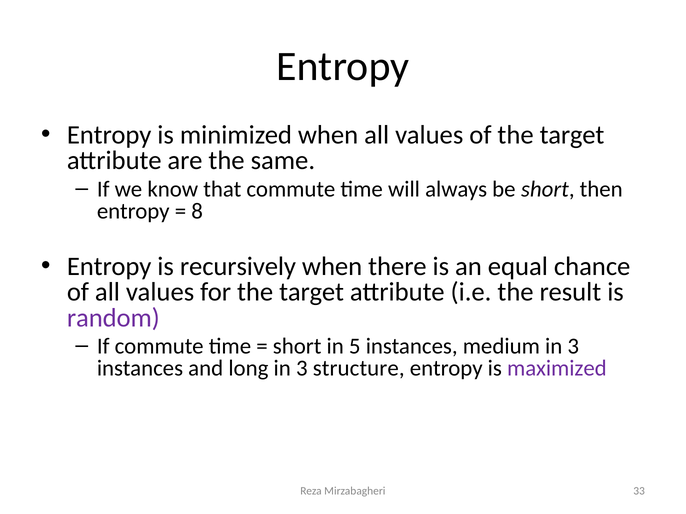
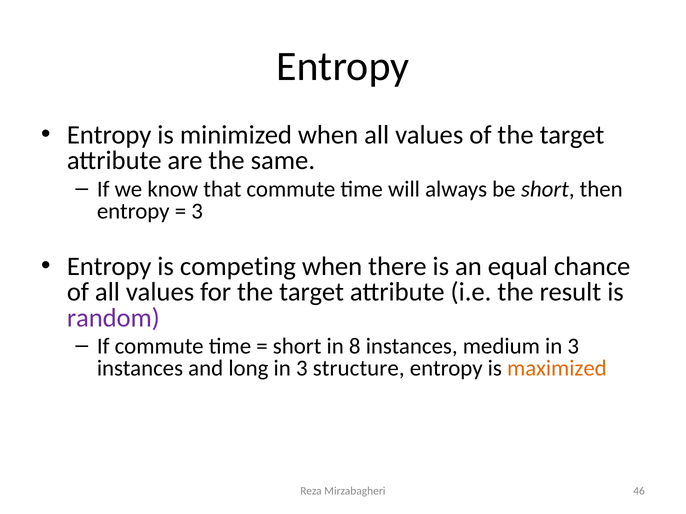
8: 8 -> 3 (197, 211)
recursively: recursively -> competing (238, 267)
5: 5 -> 8 (355, 347)
maximized colour: purple -> orange (557, 368)
33: 33 -> 46 (639, 491)
